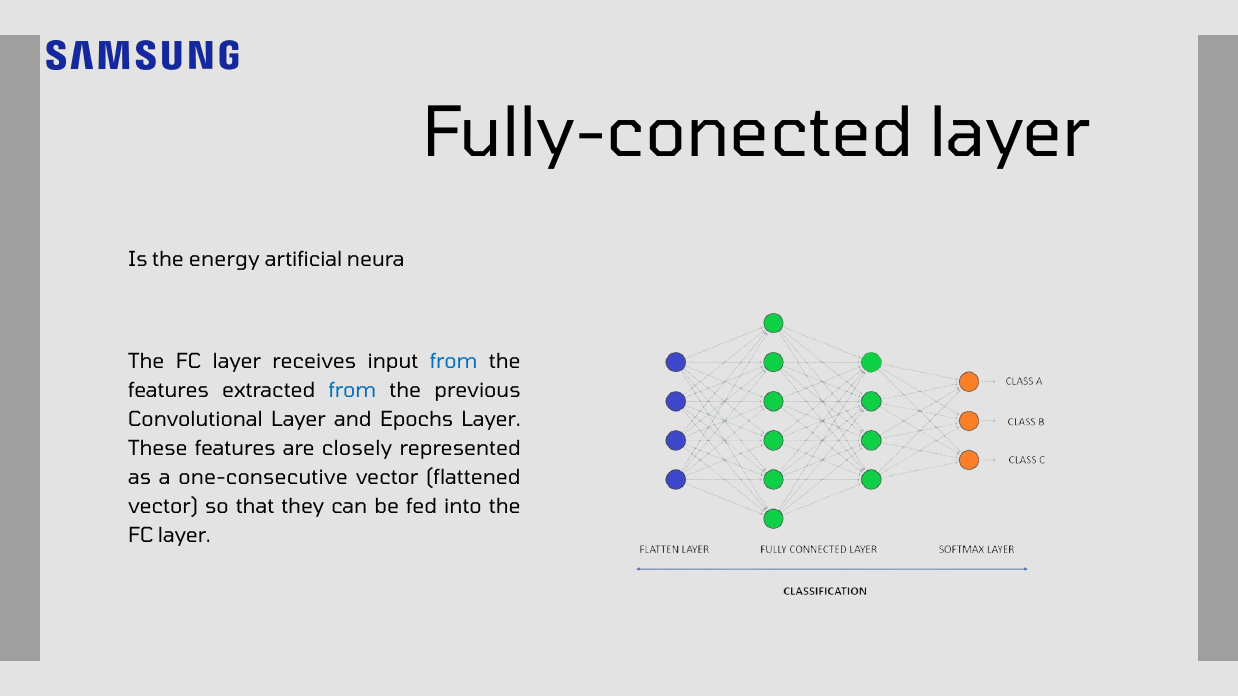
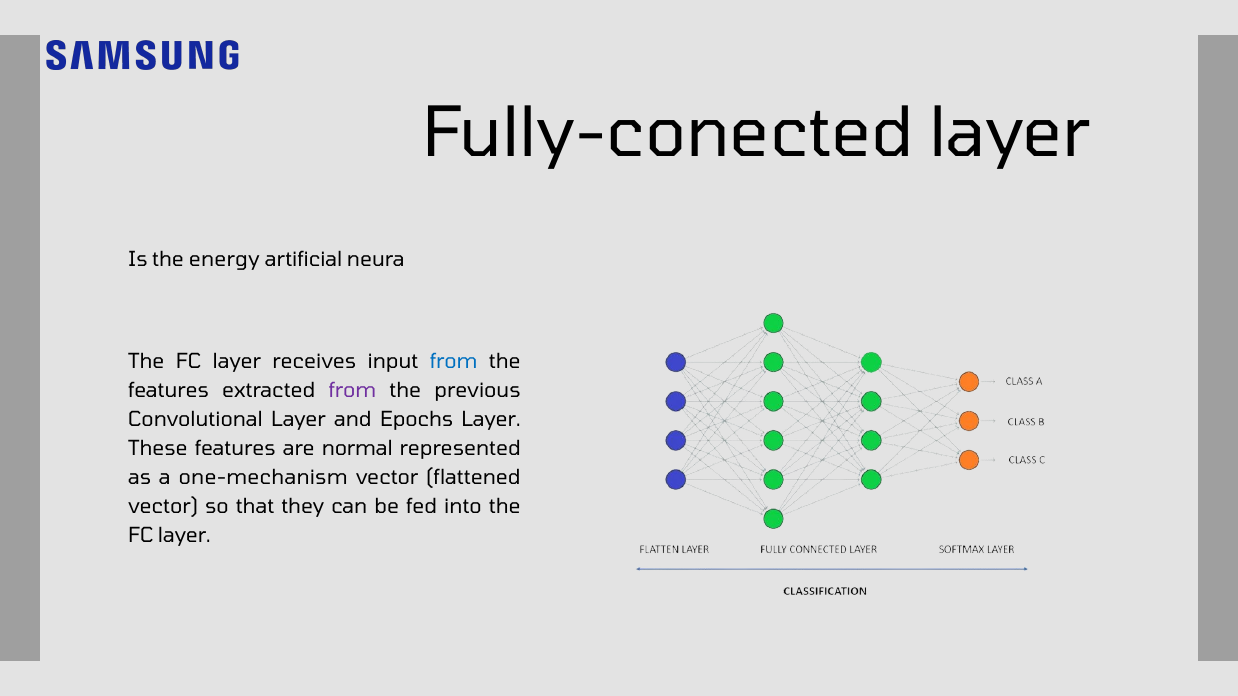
from colour: blue -> purple (353, 391)
closely: closely -> normal (357, 449)
one-consecutive: one-consecutive -> one-mechanism (263, 478)
